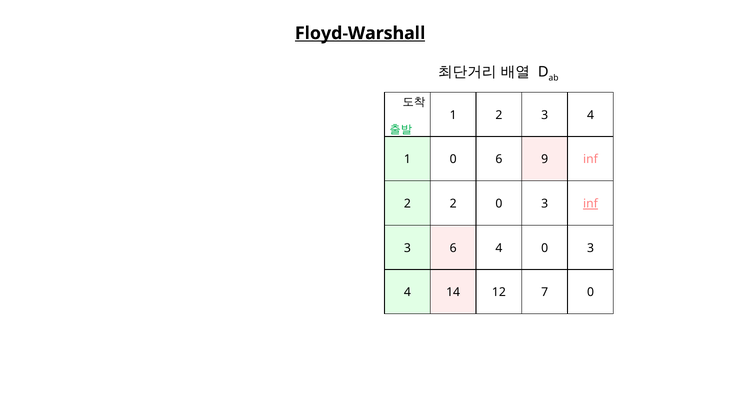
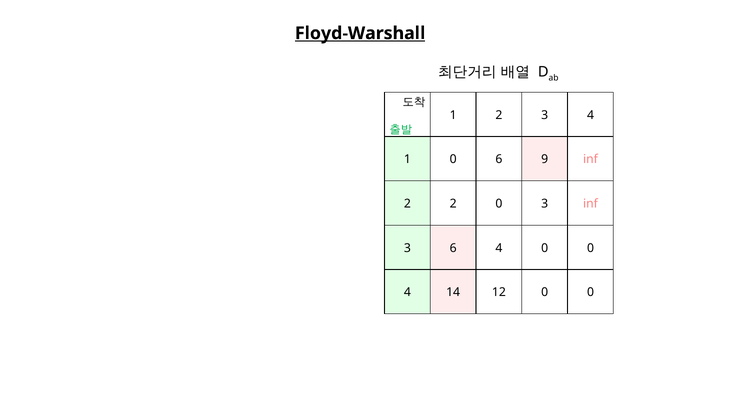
inf underline: present -> none (590, 203)
4 0 3: 3 -> 0 (591, 248)
12 7: 7 -> 0 (545, 292)
